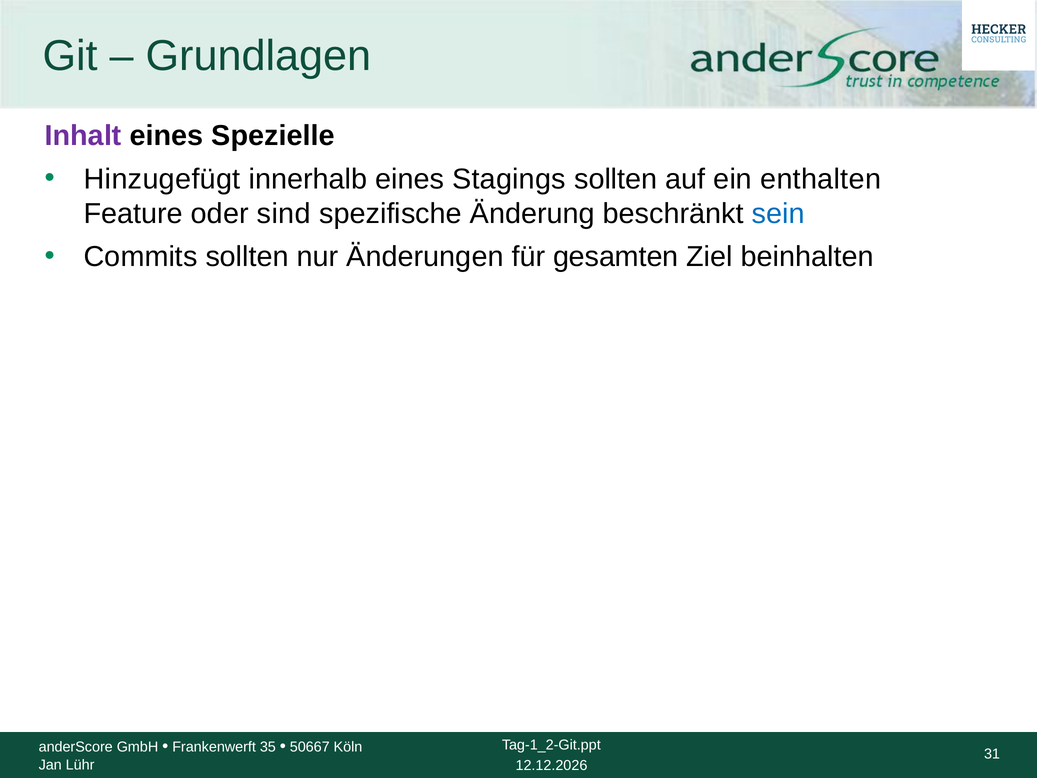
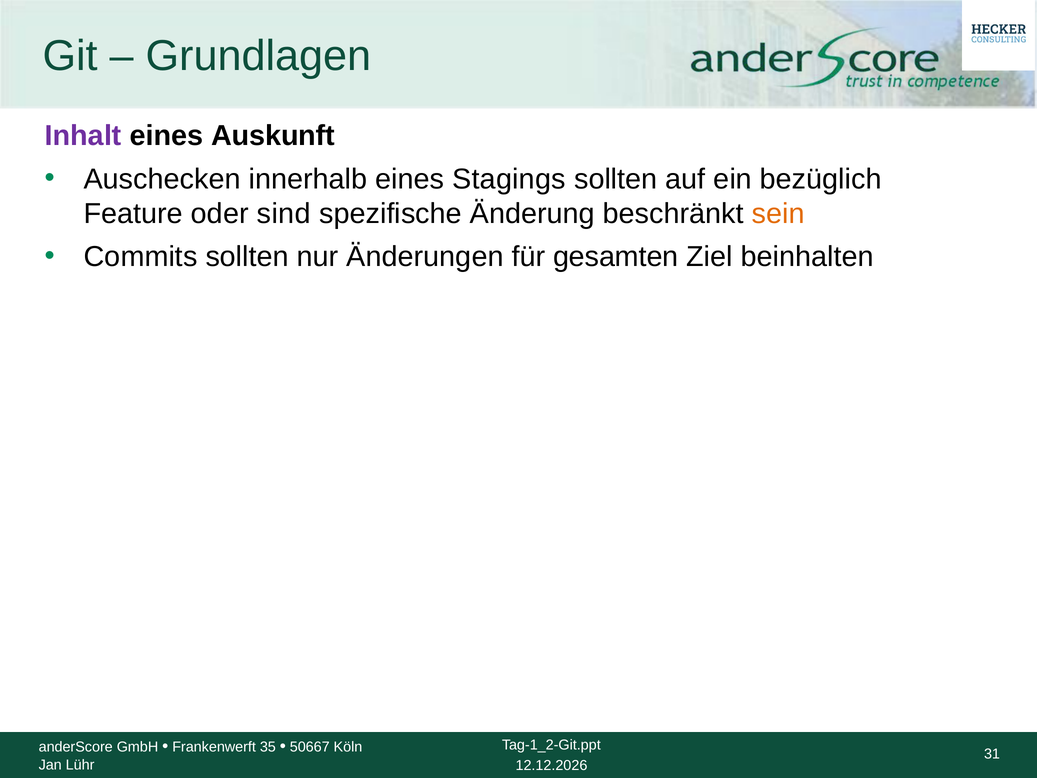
Spezielle: Spezielle -> Auskunft (273, 136)
Hinzugefügt: Hinzugefügt -> Auschecken (162, 179)
enthalten: enthalten -> bezüglich (821, 179)
sein colour: blue -> orange (778, 214)
